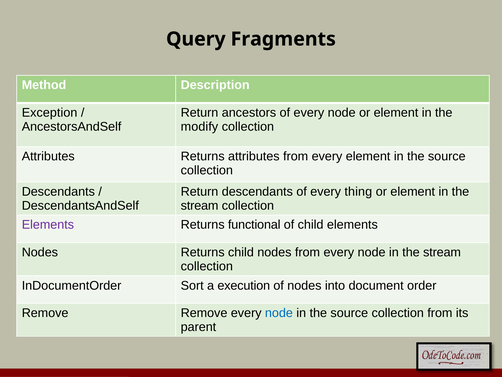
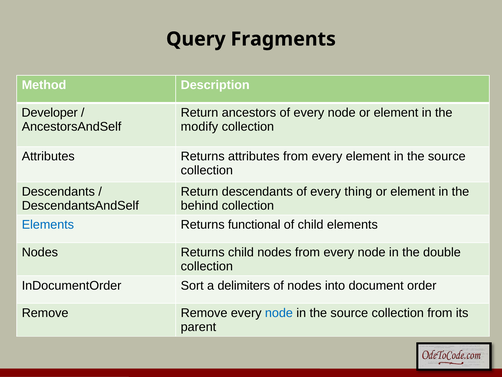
Exception: Exception -> Developer (50, 113)
stream: stream -> behind (200, 205)
Elements colour: purple -> blue (48, 225)
node in the stream: stream -> double (442, 252)
execution: execution -> delimiters (244, 285)
